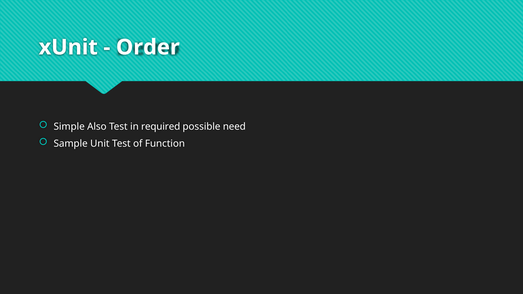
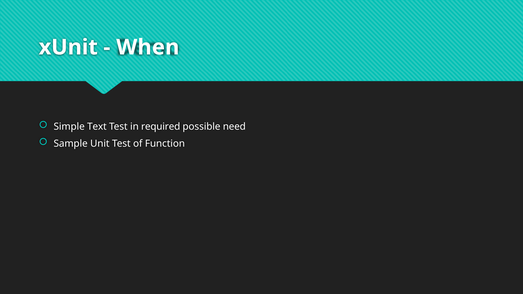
Order: Order -> When (148, 47)
Also: Also -> Text (97, 127)
